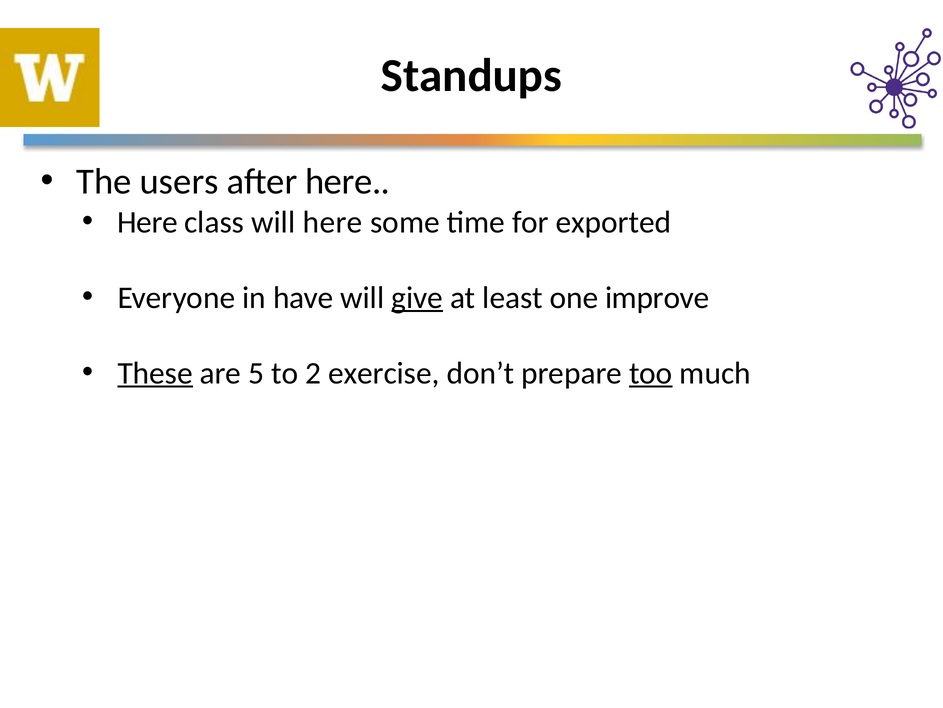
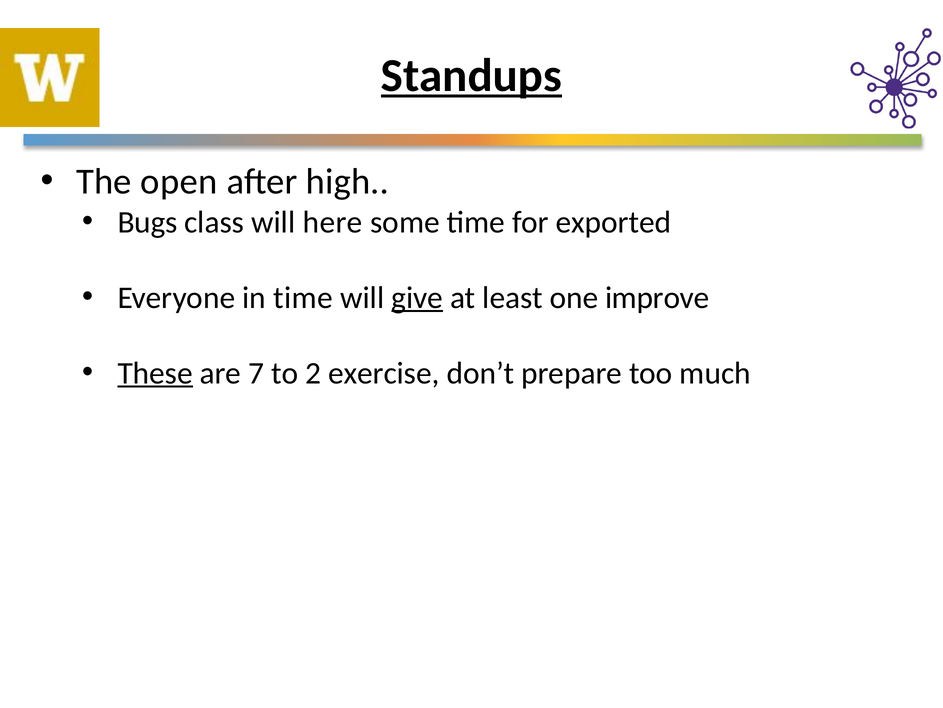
Standups underline: none -> present (471, 76)
users: users -> open (179, 181)
after here: here -> high (347, 181)
Here: Here -> Bugs (147, 222)
in have: have -> time (303, 297)
5: 5 -> 7 (256, 373)
too underline: present -> none (651, 373)
